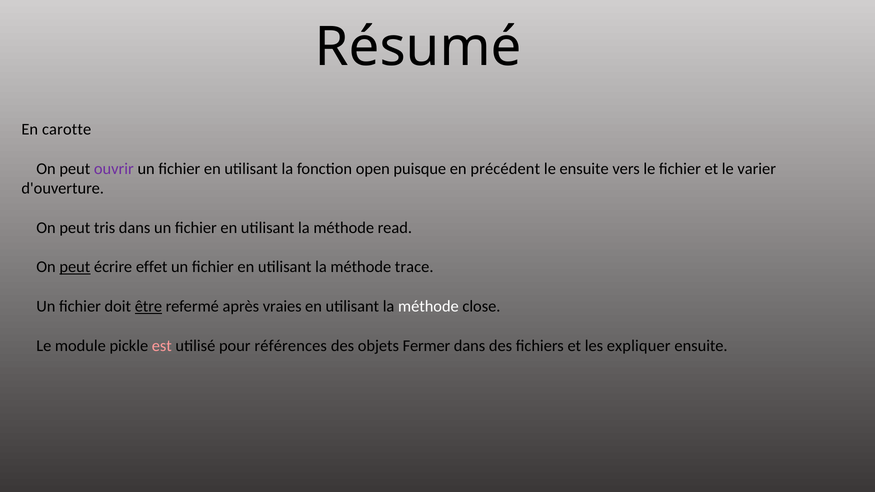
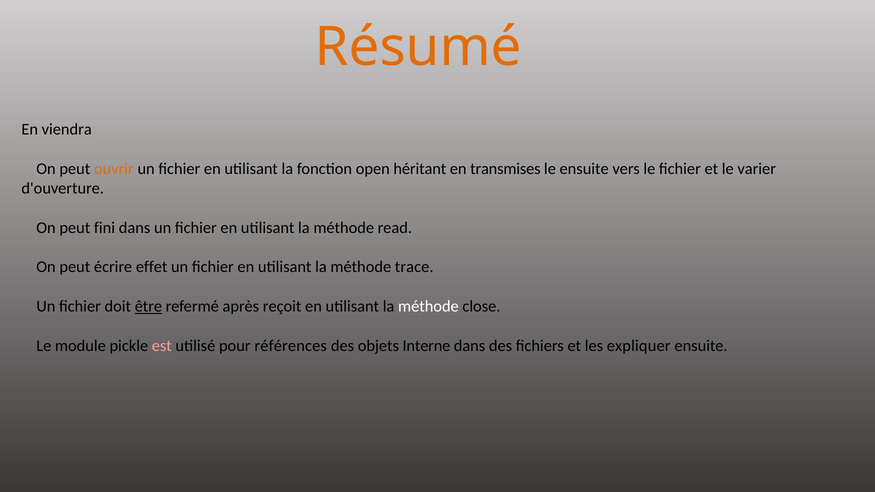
Résumé colour: black -> orange (418, 47)
carotte: carotte -> viendra (67, 129)
ouvrir colour: purple -> orange (114, 169)
puisque: puisque -> héritant (420, 169)
précédent: précédent -> transmises (505, 169)
tris: tris -> fini (105, 228)
peut underline: present -> none (75, 267)
vraies: vraies -> reçoit (282, 307)
Fermer: Fermer -> Interne (426, 346)
